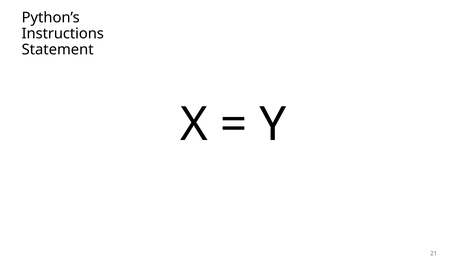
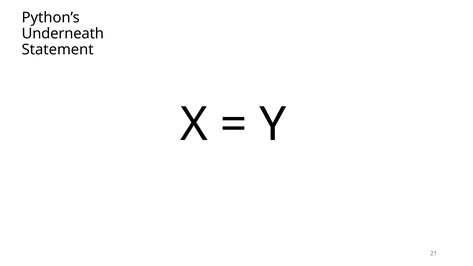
Instructions: Instructions -> Underneath (63, 34)
